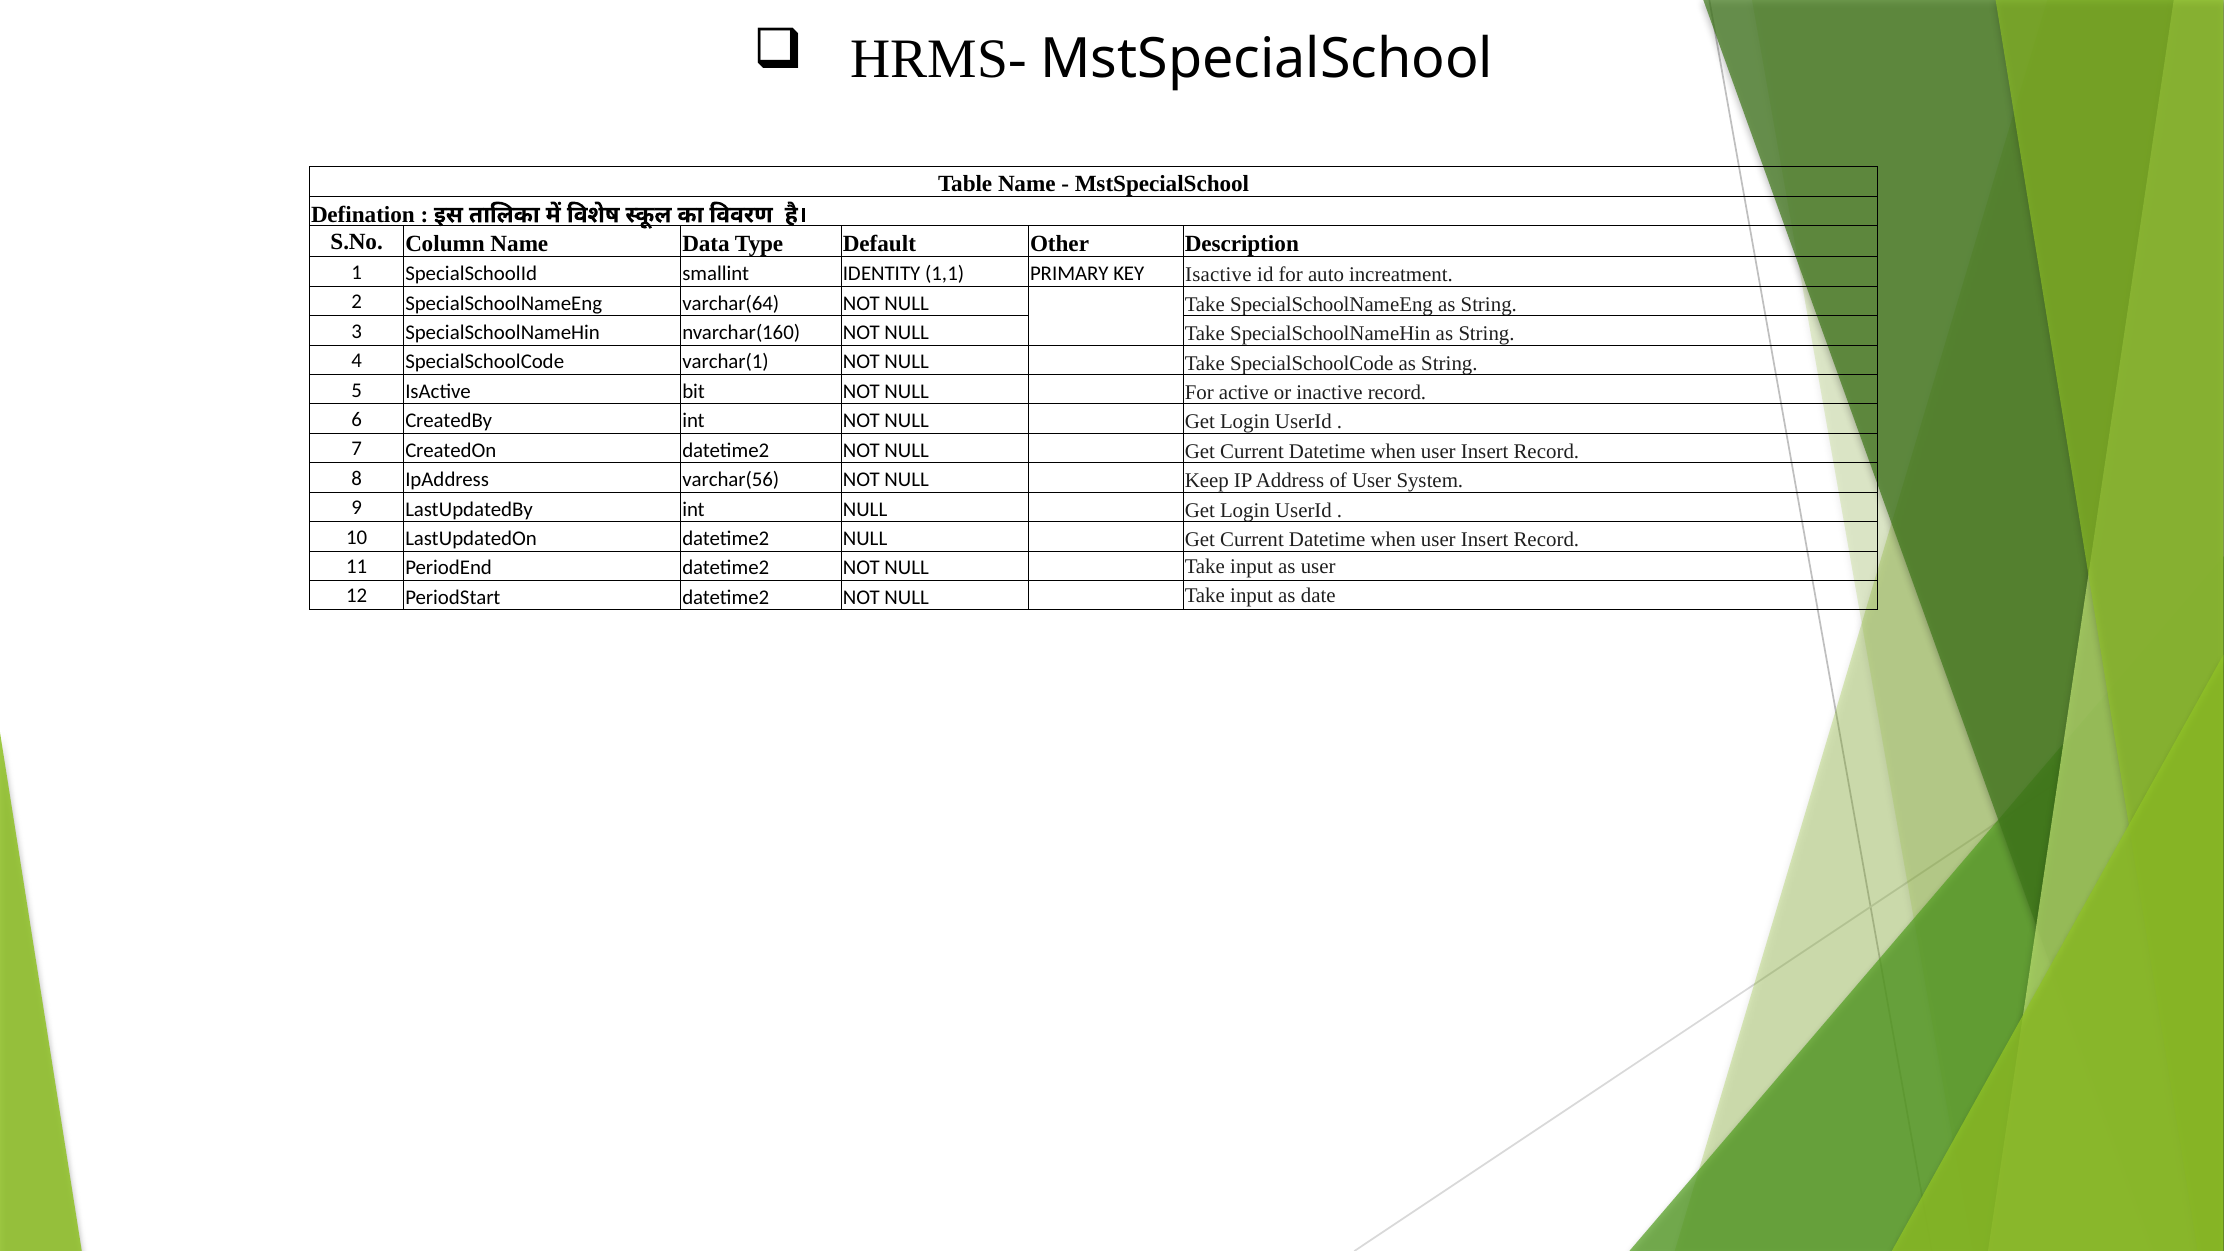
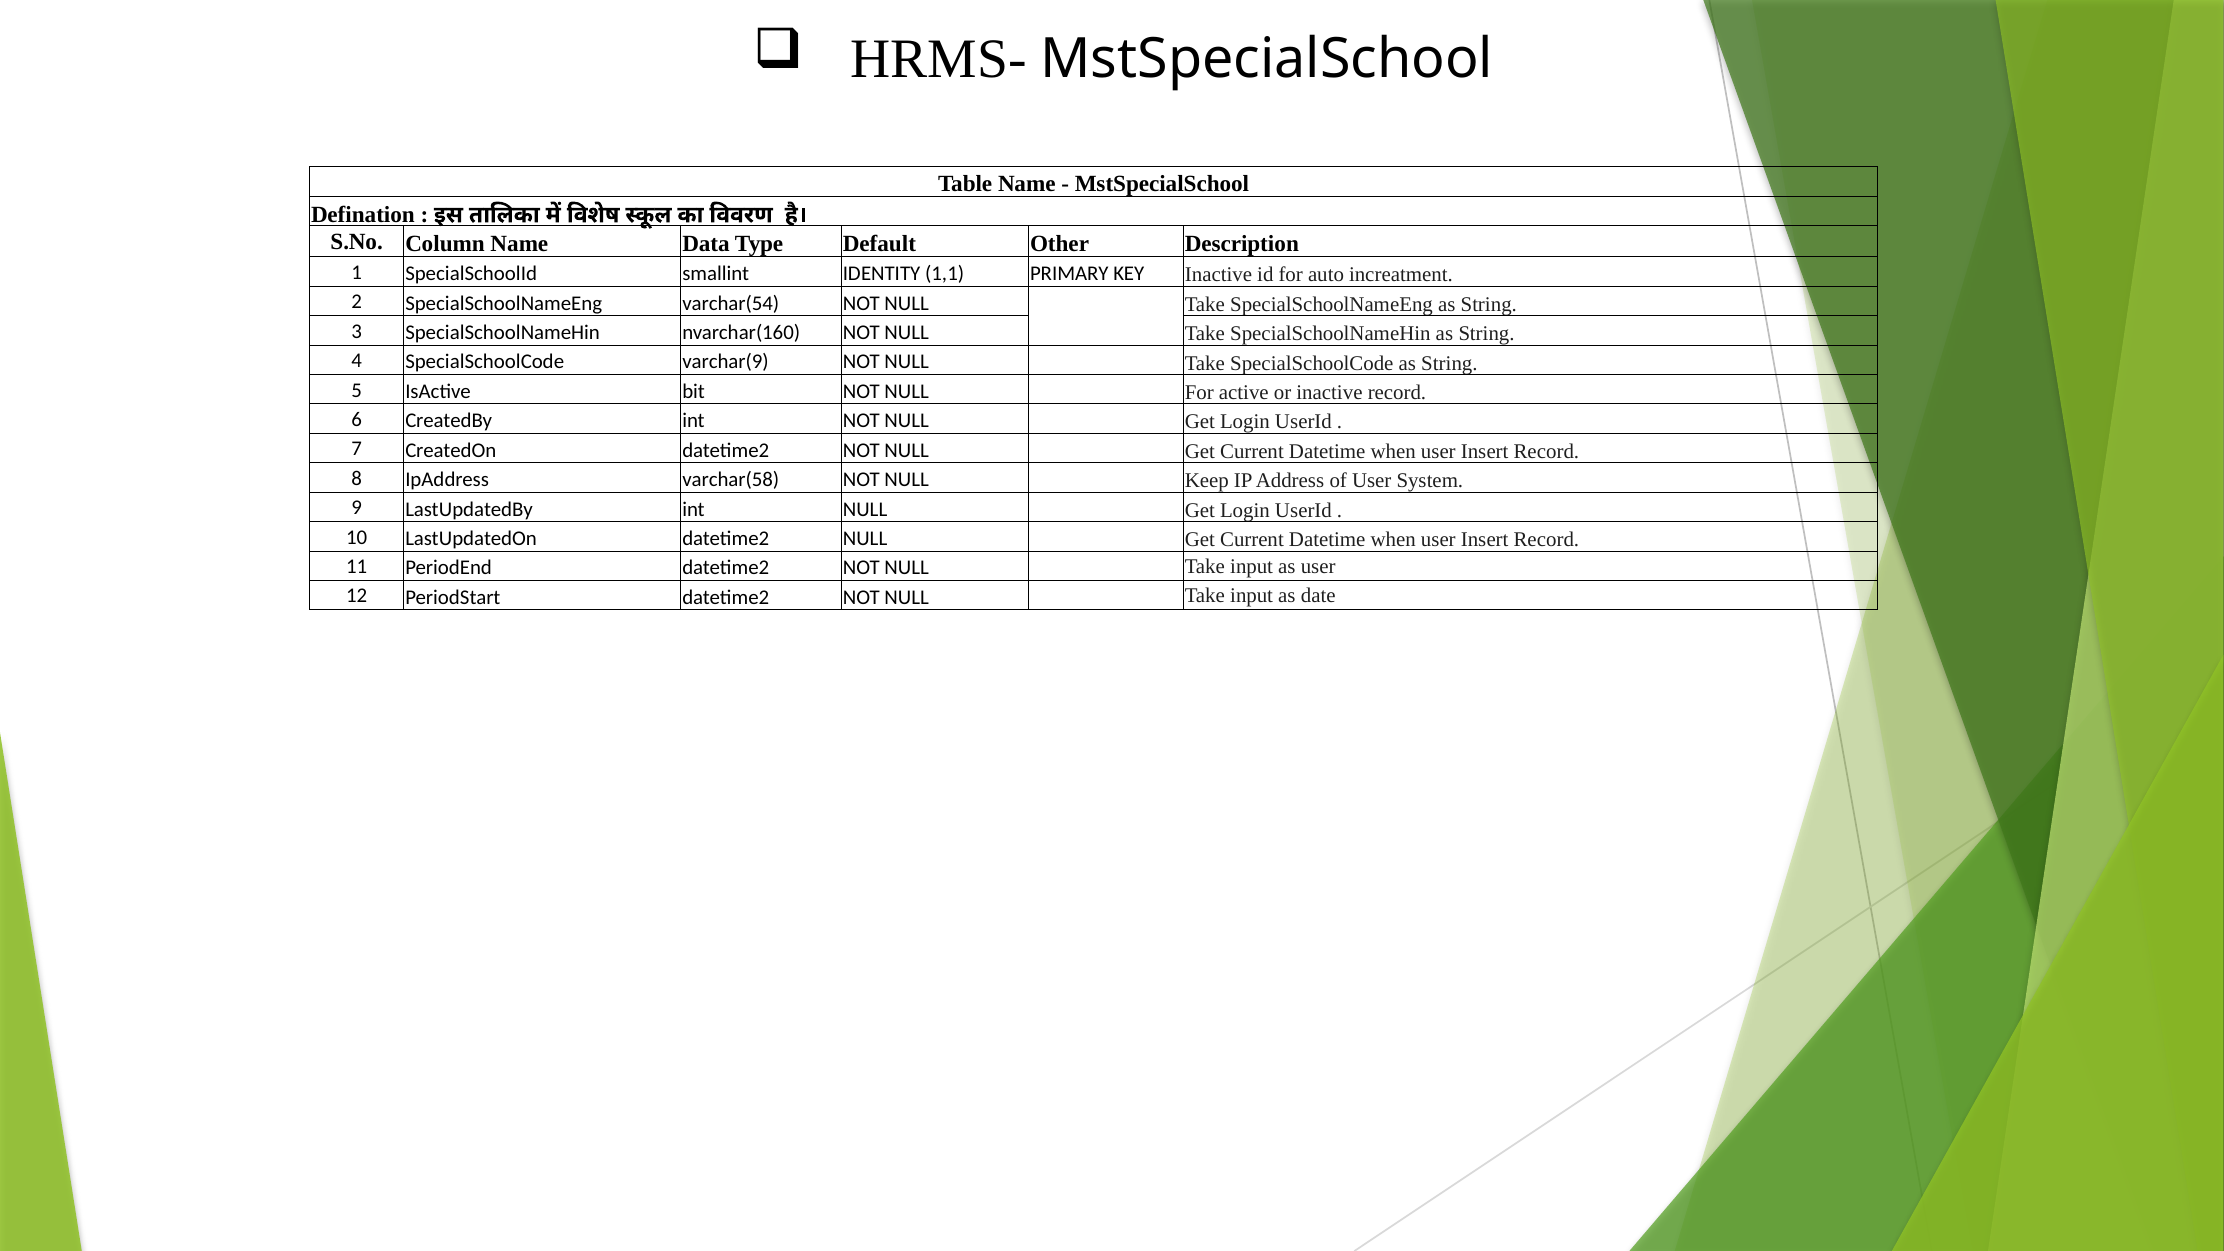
KEY Isactive: Isactive -> Inactive (1218, 275)
varchar(64: varchar(64 -> varchar(54 (731, 303)
varchar(1: varchar(1 -> varchar(9 (725, 362)
varchar(56: varchar(56 -> varchar(58 (731, 480)
